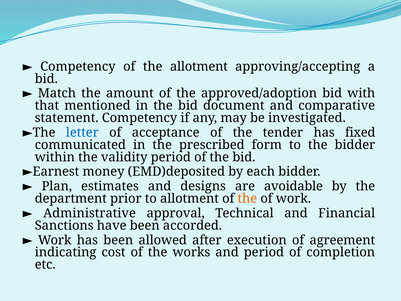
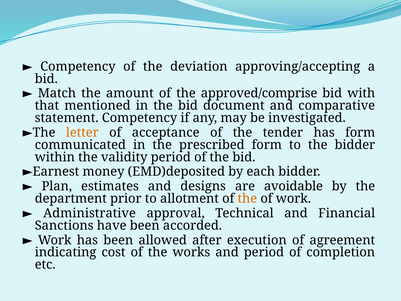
the allotment: allotment -> deviation (199, 66)
approved/adoption: approved/adoption -> approved/comprise (259, 93)
letter colour: blue -> orange (82, 132)
has fixed: fixed -> form (360, 132)
